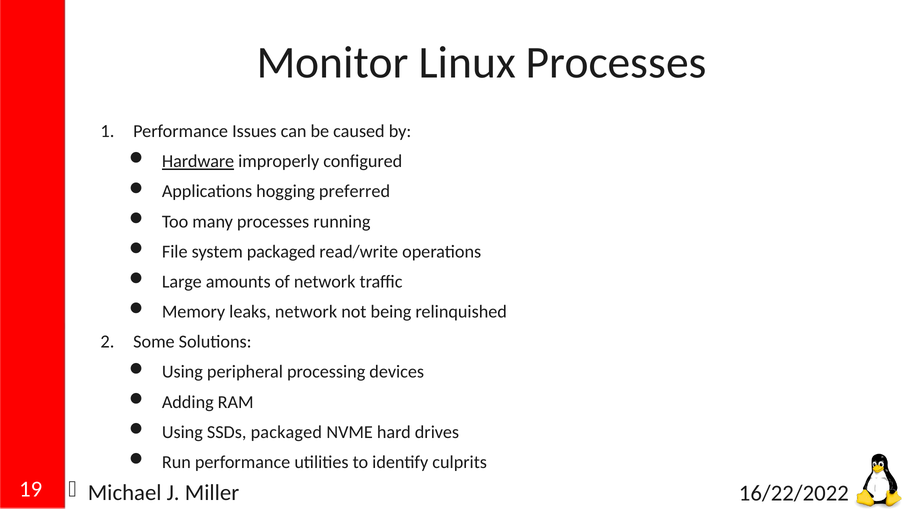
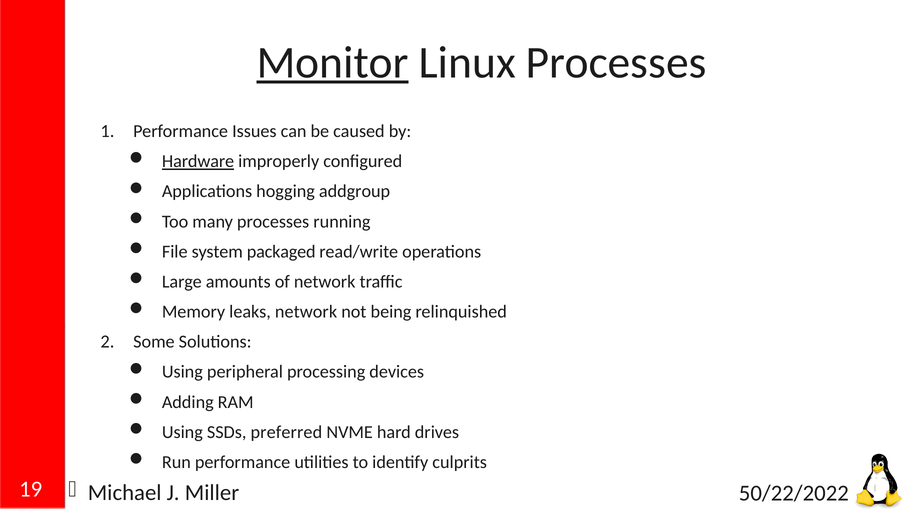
Monitor underline: none -> present (333, 62)
preferred: preferred -> addgroup (355, 191)
SSDs packaged: packaged -> preferred (286, 432)
16/22/2022: 16/22/2022 -> 50/22/2022 (794, 493)
